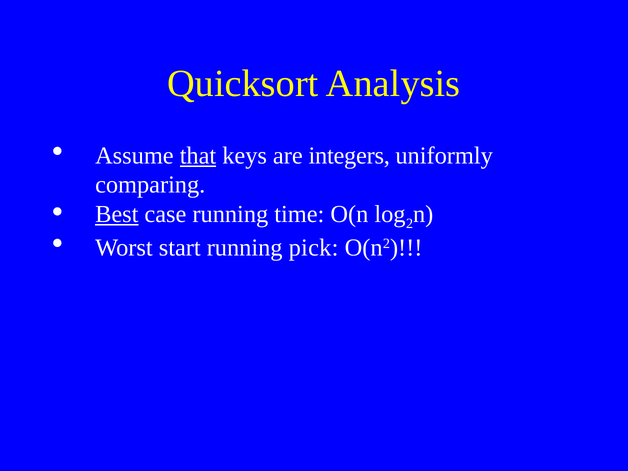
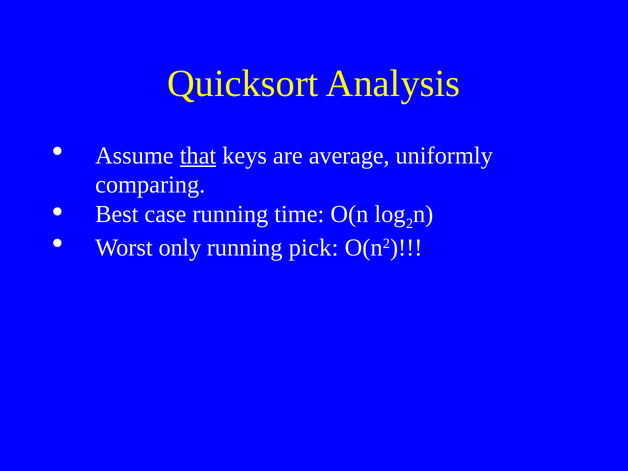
integers: integers -> average (349, 156)
Best underline: present -> none (117, 214)
start: start -> only (180, 248)
